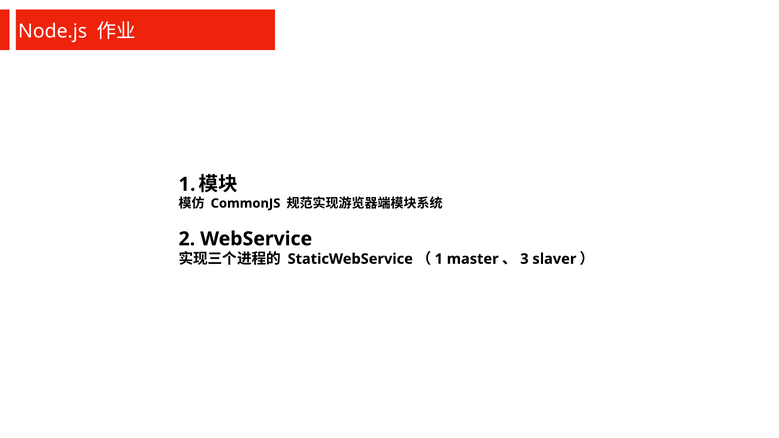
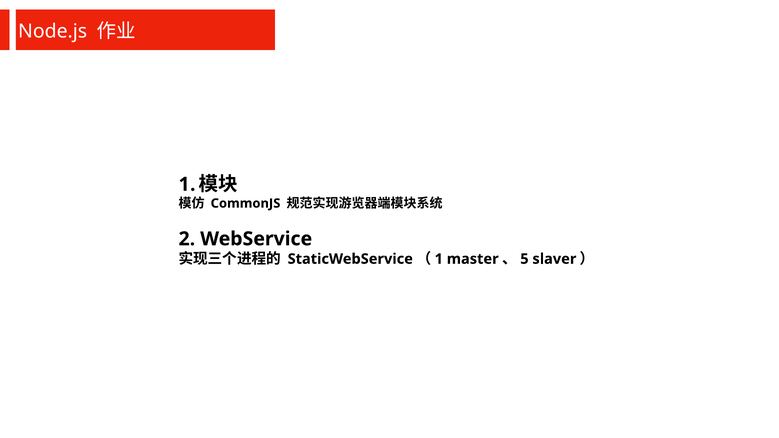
3: 3 -> 5 (524, 259)
